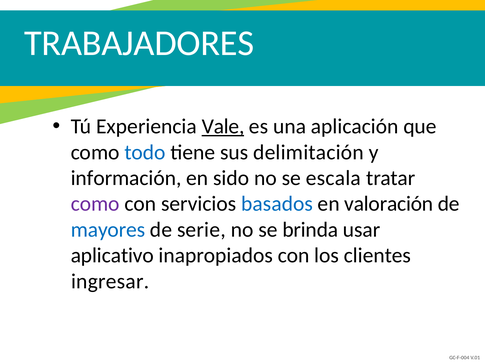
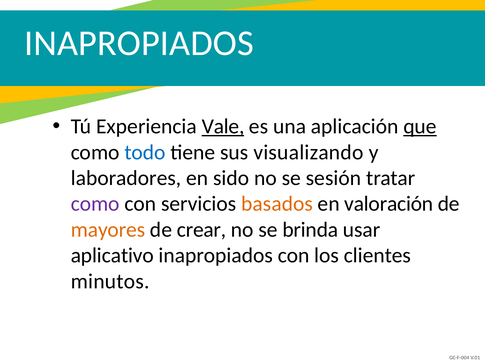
TRABAJADORES: TRABAJADORES -> INAPROPIADOS (139, 43)
que underline: none -> present (420, 127)
delimitación: delimitación -> visualizando (308, 153)
información: información -> laboradores (126, 178)
escala: escala -> sesión (333, 178)
basados colour: blue -> orange (277, 204)
mayores colour: blue -> orange (108, 230)
serie: serie -> crear (202, 230)
ingresar: ingresar -> minutos (110, 282)
